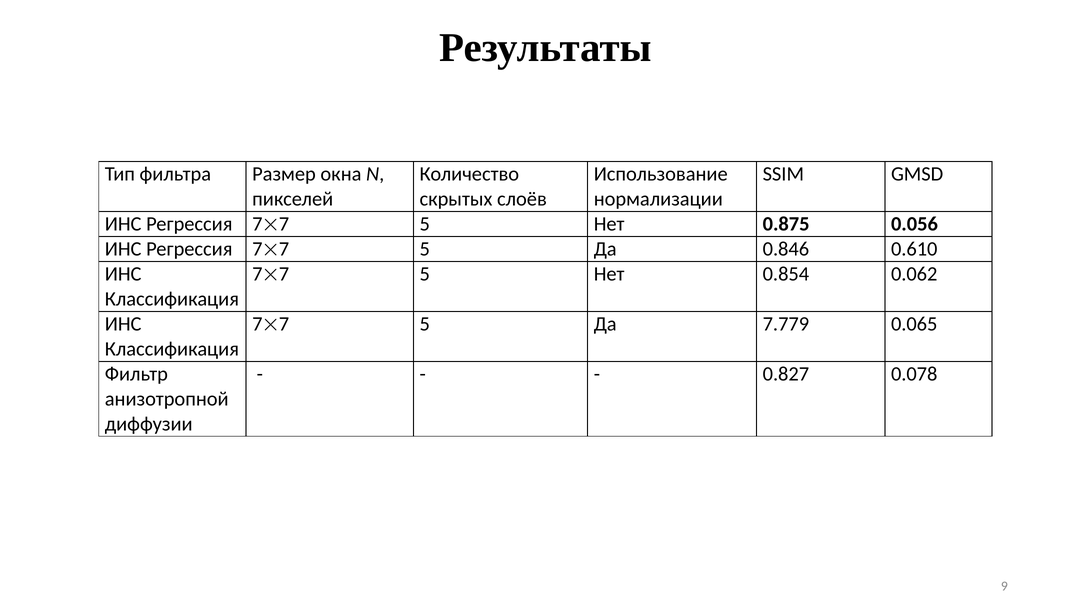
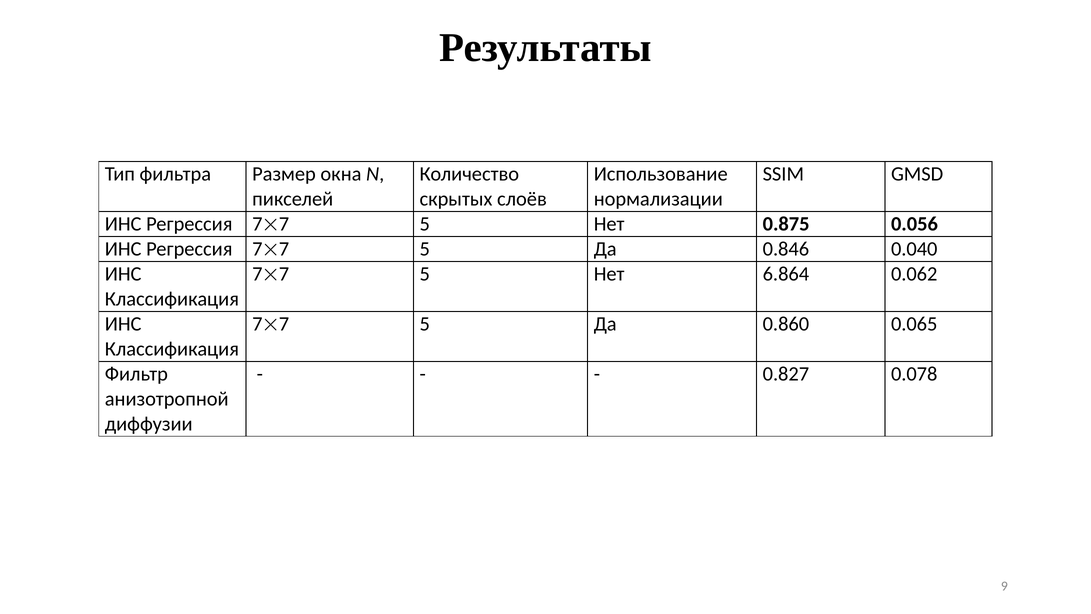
0.610: 0.610 -> 0.040 (914, 249)
0.854: 0.854 -> 6.864 (786, 274)
7.779: 7.779 -> 0.860 (786, 324)
